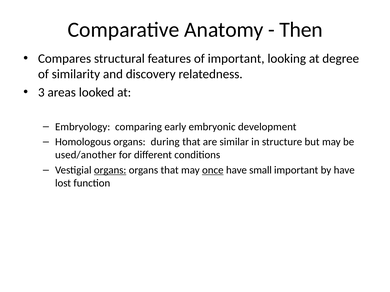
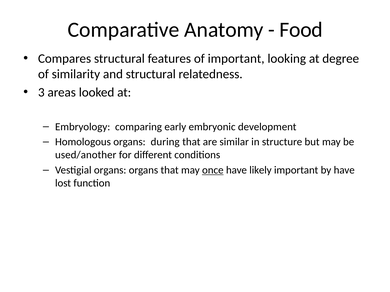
Then: Then -> Food (301, 30)
and discovery: discovery -> structural (151, 74)
organs underline: present -> none (110, 170)
small: small -> likely (260, 170)
